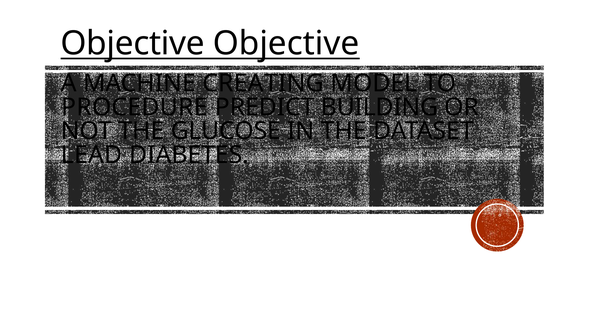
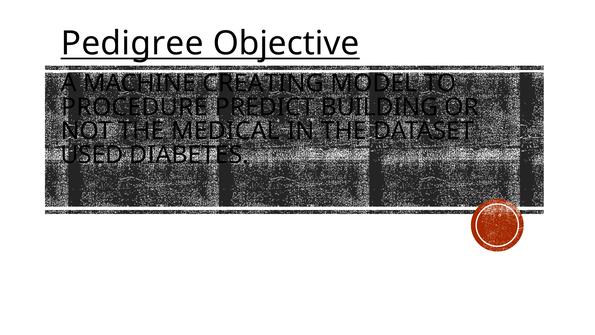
Objective: Objective -> Pedigree (132, 43)
GLUCOSE: GLUCOSE -> MEDICAL (226, 131)
LEAD: LEAD -> USED (92, 155)
